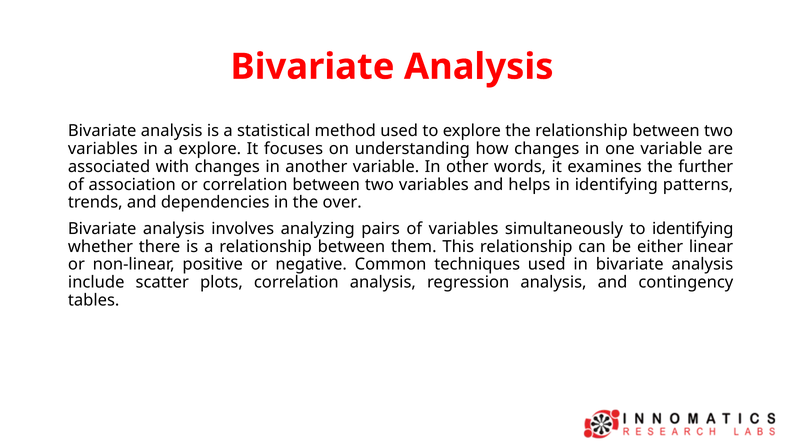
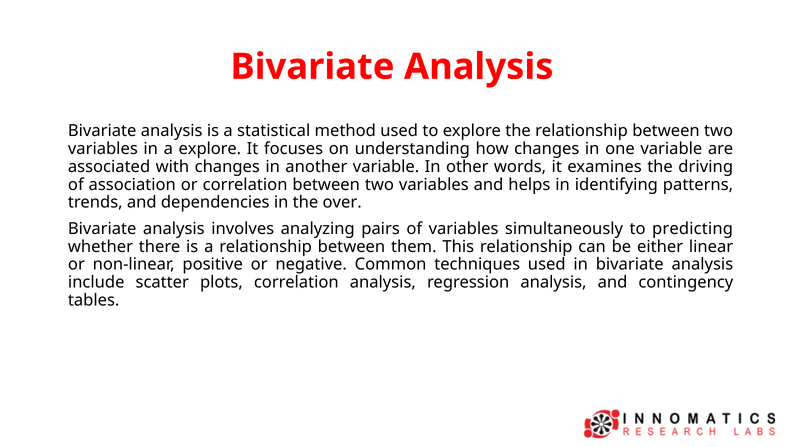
further: further -> driving (706, 167)
to identifying: identifying -> predicting (693, 228)
